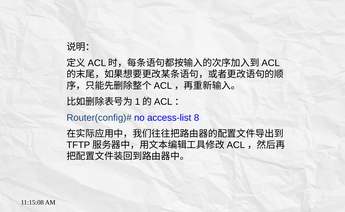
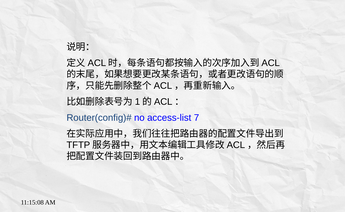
8: 8 -> 7 (197, 118)
